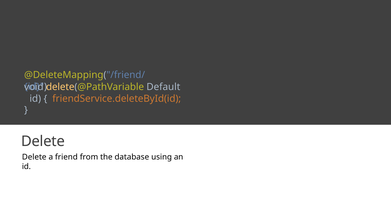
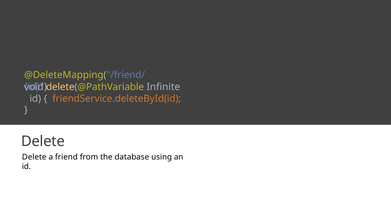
Default: Default -> Infinite (163, 87)
